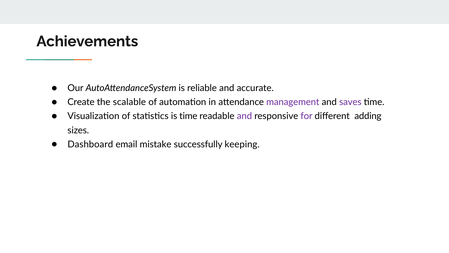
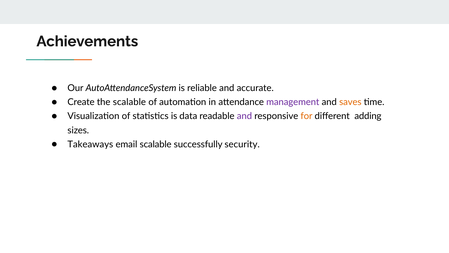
saves colour: purple -> orange (350, 102)
is time: time -> data (188, 116)
for colour: purple -> orange (307, 116)
Dashboard: Dashboard -> Takeaways (90, 144)
email mistake: mistake -> scalable (156, 144)
keeping: keeping -> security (242, 144)
